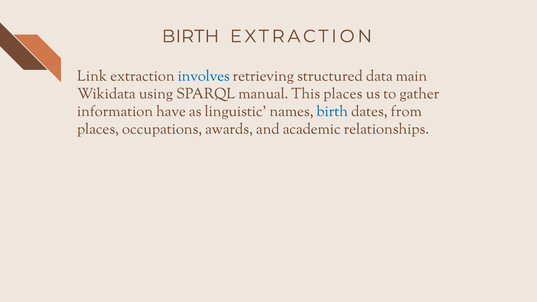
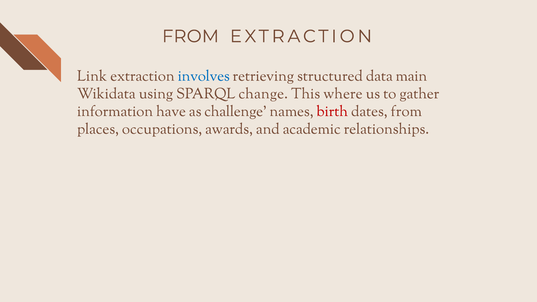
BIRTH: BIRTH -> FROM (190, 36)
manual: manual -> change (263, 94)
This places: places -> where (343, 94)
linguistic: linguistic -> challenge (236, 111)
birth colour: blue -> red (332, 111)
